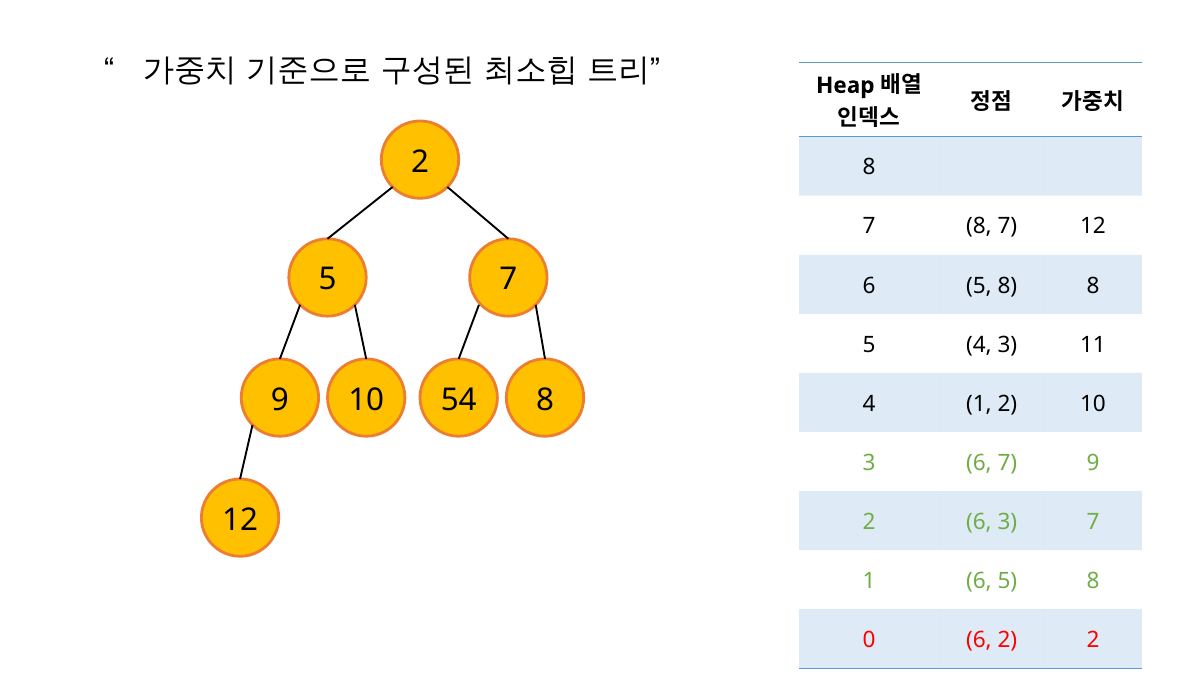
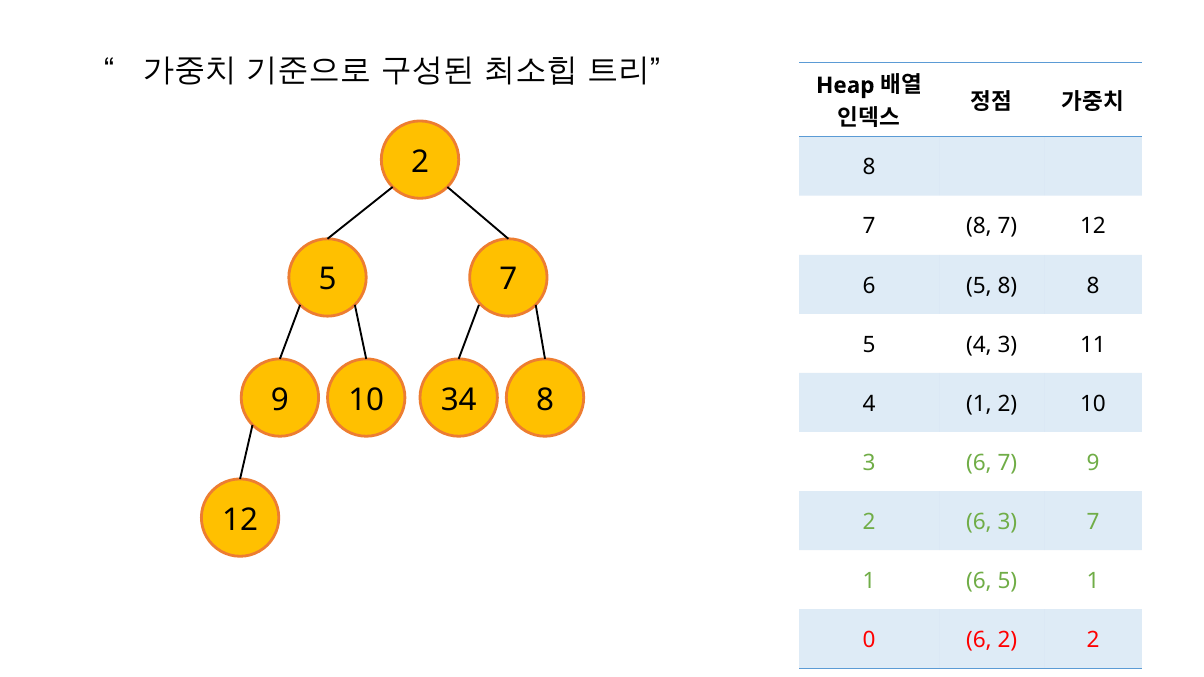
54: 54 -> 34 (459, 400)
1 6 5 8: 8 -> 1 (1093, 581)
